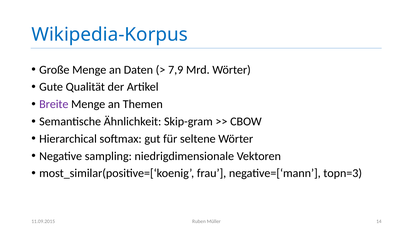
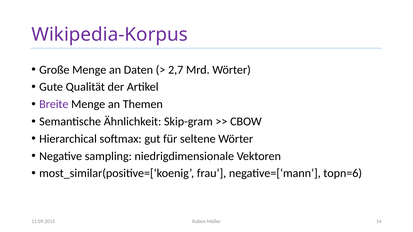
Wikipedia-Korpus colour: blue -> purple (110, 35)
7,9: 7,9 -> 2,7 (176, 70)
topn=3: topn=3 -> topn=6 (343, 174)
